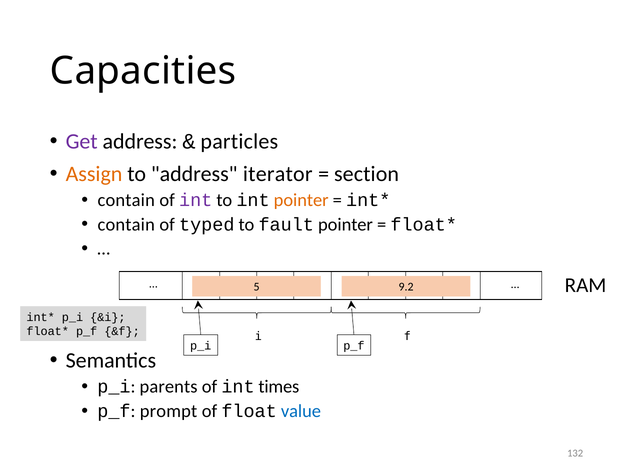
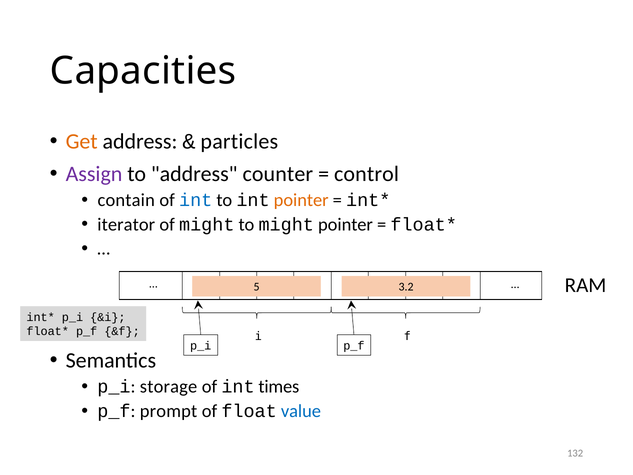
Get colour: purple -> orange (82, 141)
Assign colour: orange -> purple (94, 174)
iterator: iterator -> counter (278, 174)
section: section -> control (366, 174)
int colour: purple -> blue (196, 200)
contain: contain -> iterator (126, 224)
of typed: typed -> might (207, 224)
to fault: fault -> might (286, 224)
9.2: 9.2 -> 3.2 (406, 287)
parents: parents -> storage (169, 387)
